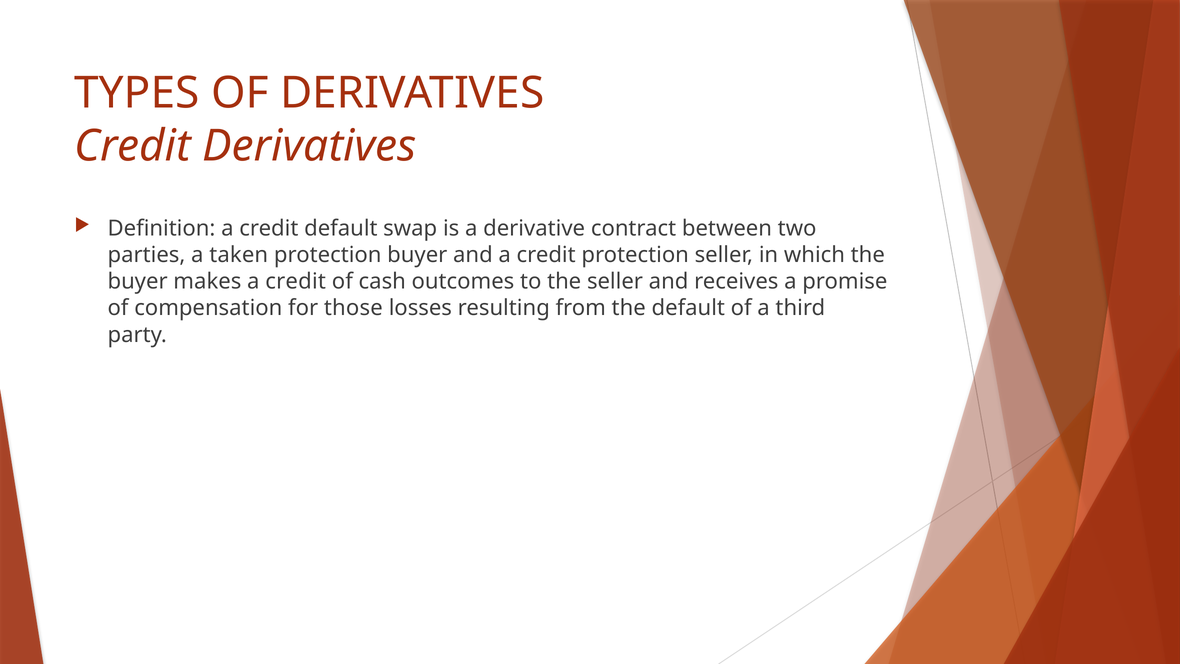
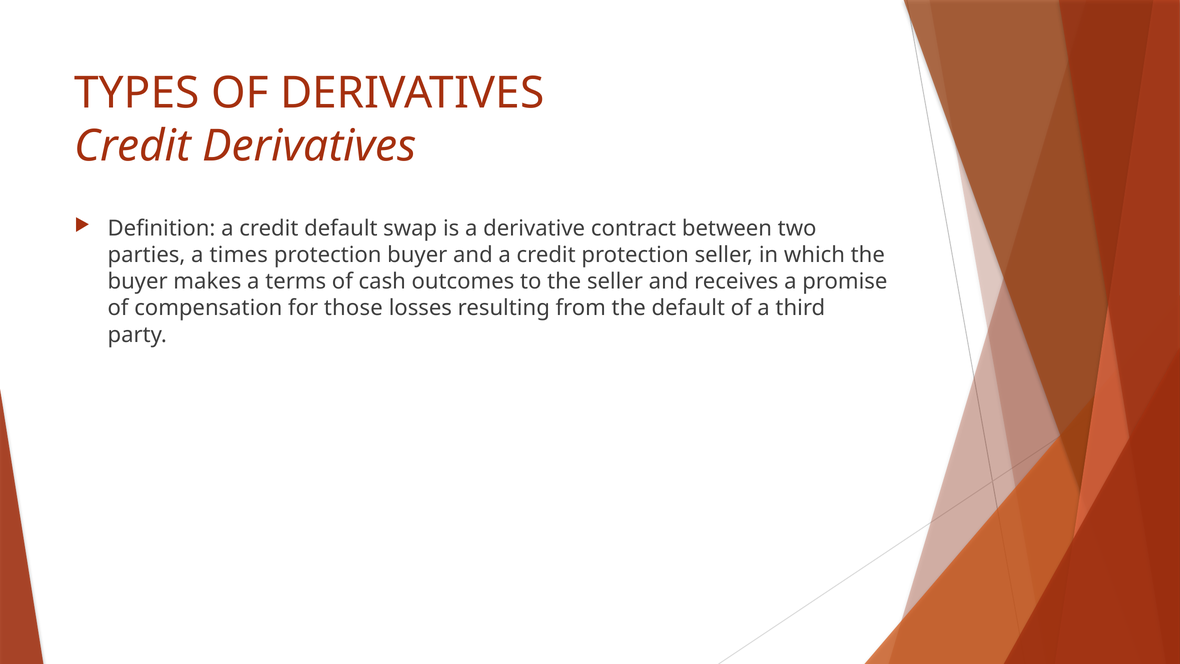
taken: taken -> times (239, 255)
makes a credit: credit -> terms (296, 281)
